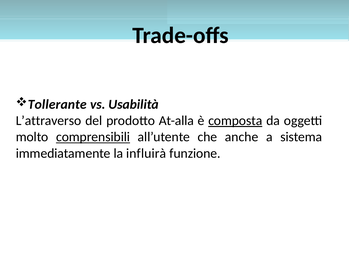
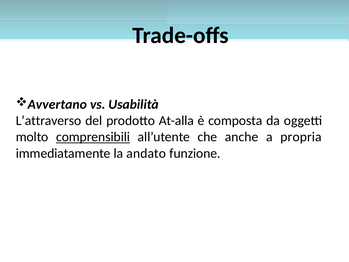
Tollerante: Tollerante -> Avvertano (57, 104)
composta underline: present -> none (235, 121)
sistema: sistema -> propria (301, 137)
influirà: influirà -> andato (146, 153)
